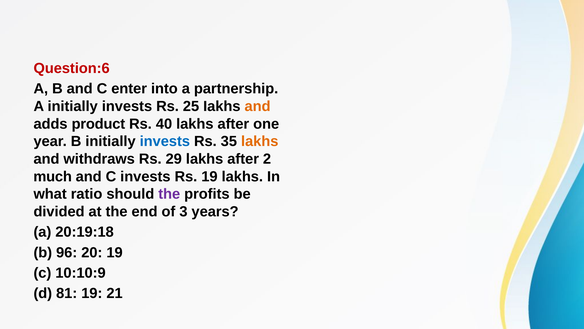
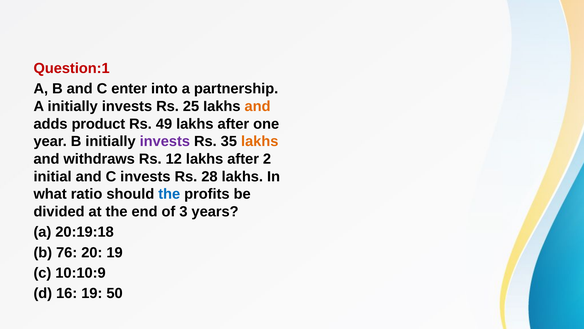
Question:6: Question:6 -> Question:1 (72, 68)
40: 40 -> 49 (164, 124)
invests colour: blue -> purple (165, 141)
29: 29 -> 12 (174, 159)
much: much -> initial (53, 176)
Rs 19: 19 -> 28 (209, 176)
the colour: purple -> blue (169, 194)
96: 96 -> 76 (67, 252)
81: 81 -> 16 (67, 293)
21: 21 -> 50 (115, 293)
